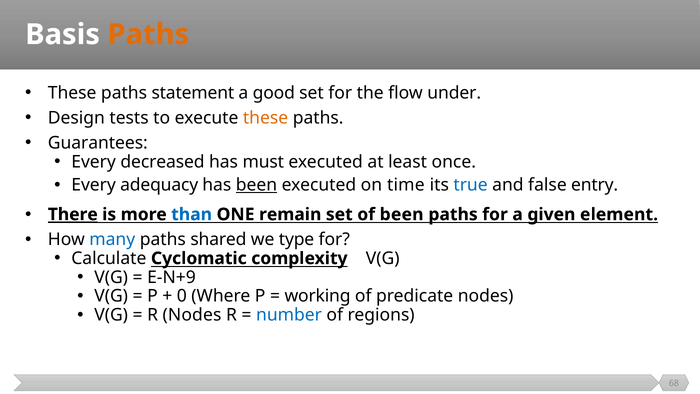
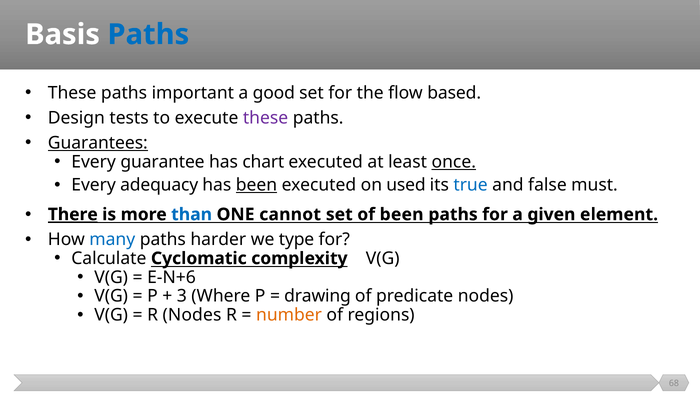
Paths colour: orange -> blue (148, 34)
statement: statement -> important (193, 93)
under: under -> based (454, 93)
these colour: orange -> purple (266, 118)
Guarantees underline: none -> present (98, 143)
decreased: decreased -> guarantee (163, 162)
must: must -> chart (263, 162)
once underline: none -> present (454, 162)
time: time -> used (406, 185)
entry: entry -> must (595, 185)
remain: remain -> cannot (290, 214)
shared: shared -> harder (218, 239)
E-N+9: E-N+9 -> E-N+6 (171, 277)
0: 0 -> 3 (182, 296)
working: working -> drawing (318, 296)
number colour: blue -> orange (289, 315)
